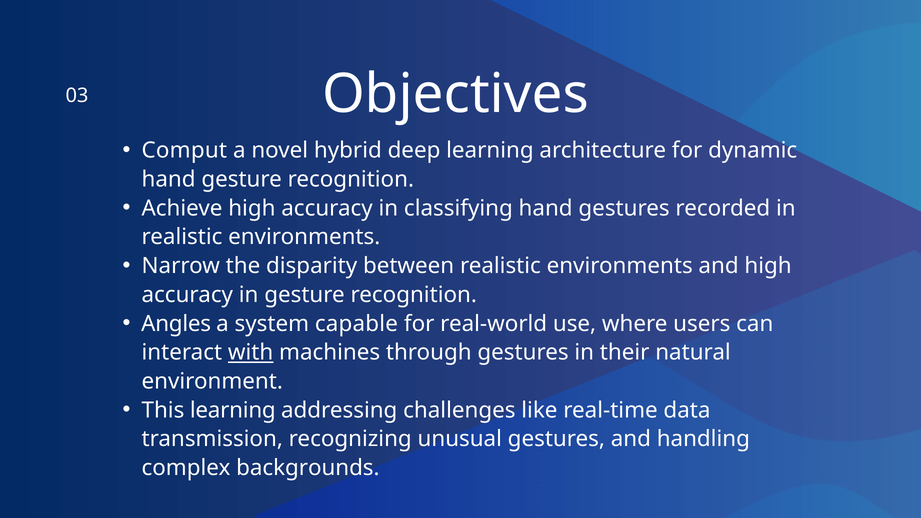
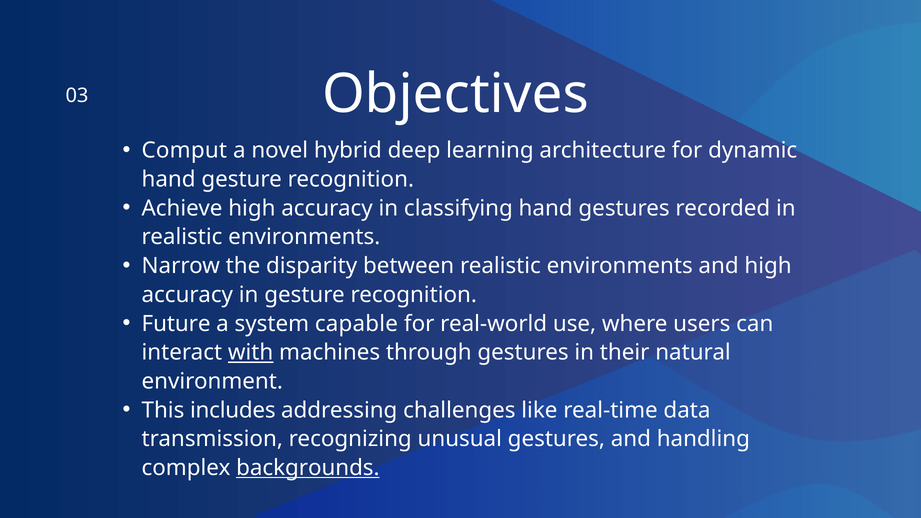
Angles: Angles -> Future (176, 324)
This learning: learning -> includes (233, 410)
backgrounds underline: none -> present (308, 468)
